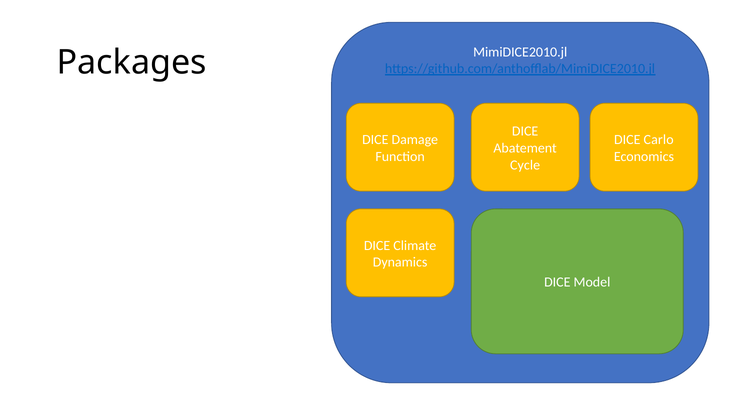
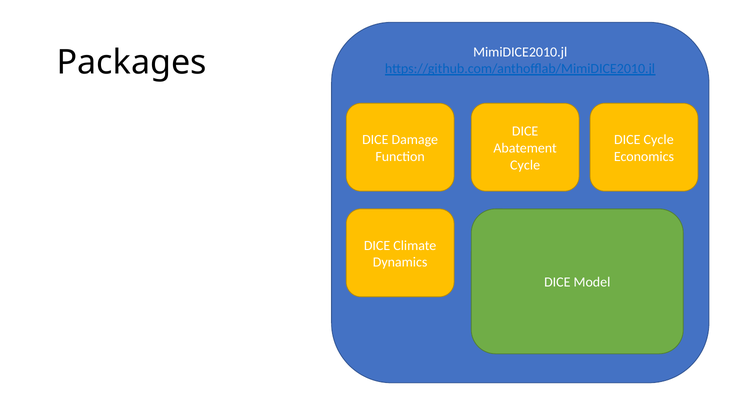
DICE Carlo: Carlo -> Cycle (659, 140)
